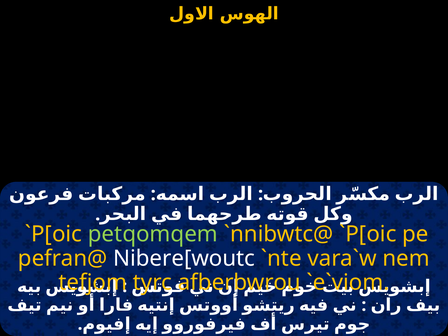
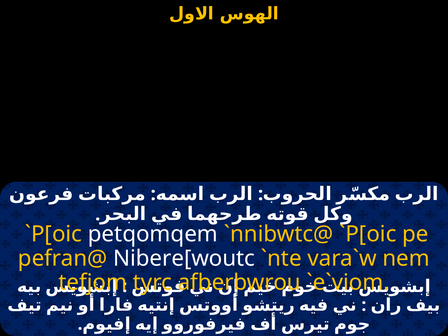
petqomqem colour: light green -> white (153, 234)
